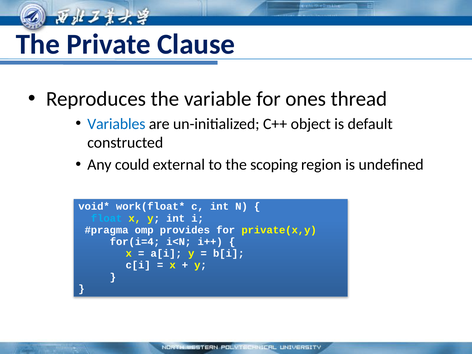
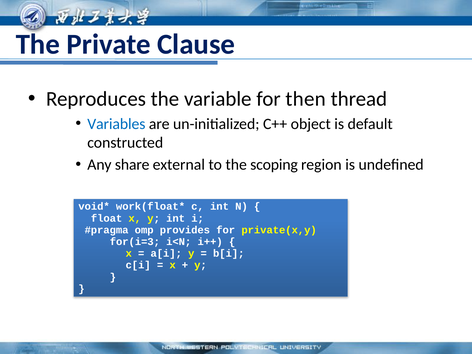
ones: ones -> then (306, 99)
could: could -> share (132, 165)
float colour: light blue -> white (107, 218)
for(i=4: for(i=4 -> for(i=3 (135, 242)
